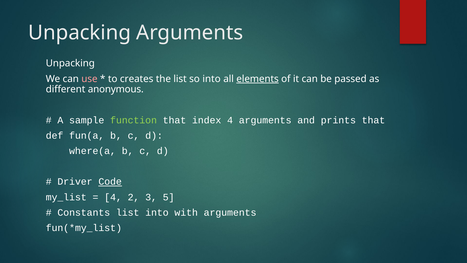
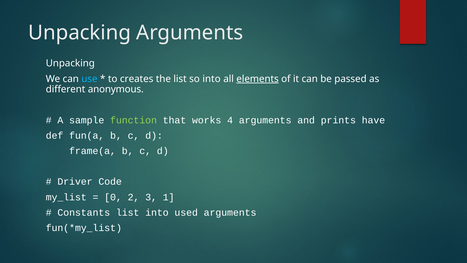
use colour: pink -> light blue (89, 79)
index: index -> works (207, 120)
prints that: that -> have (373, 120)
where(a: where(a -> frame(a (93, 151)
Code underline: present -> none (110, 182)
4: 4 -> 0 (113, 197)
5: 5 -> 1 (169, 197)
with: with -> used (186, 212)
